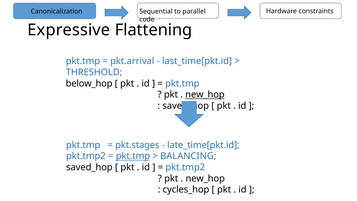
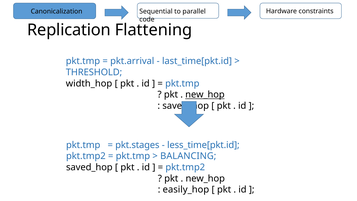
Expressive: Expressive -> Replication (69, 30)
below_hop: below_hop -> width_hop (89, 83)
late_time[pkt.id: late_time[pkt.id -> less_time[pkt.id (203, 145)
pkt.tmp underline: present -> none (133, 156)
cycles_hop: cycles_hop -> easily_hop (186, 189)
